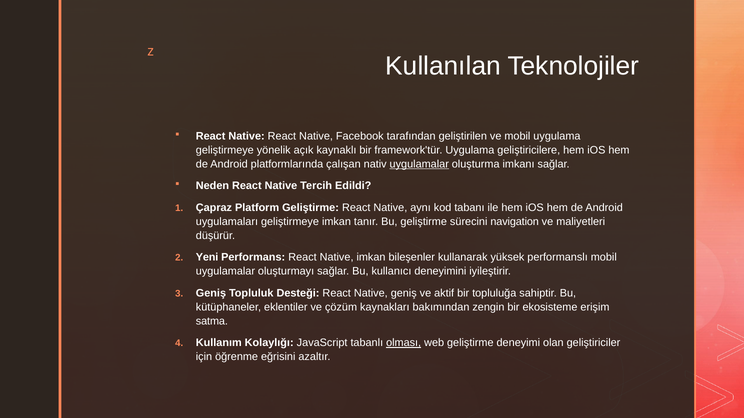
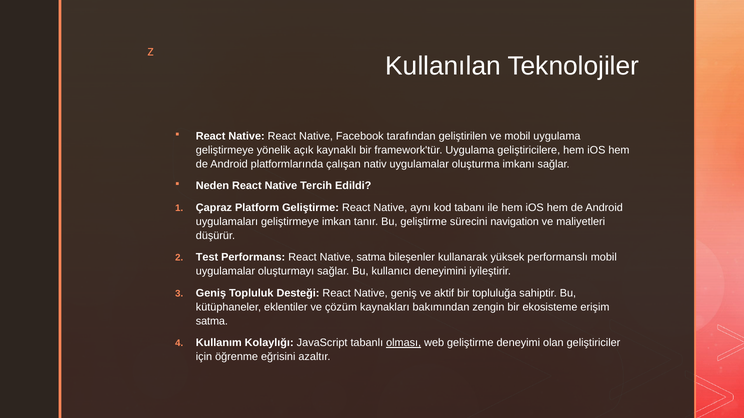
uygulamalar underline: present -> none (419, 164)
Yeni: Yeni -> Test (207, 258)
Native imkan: imkan -> satma (371, 258)
